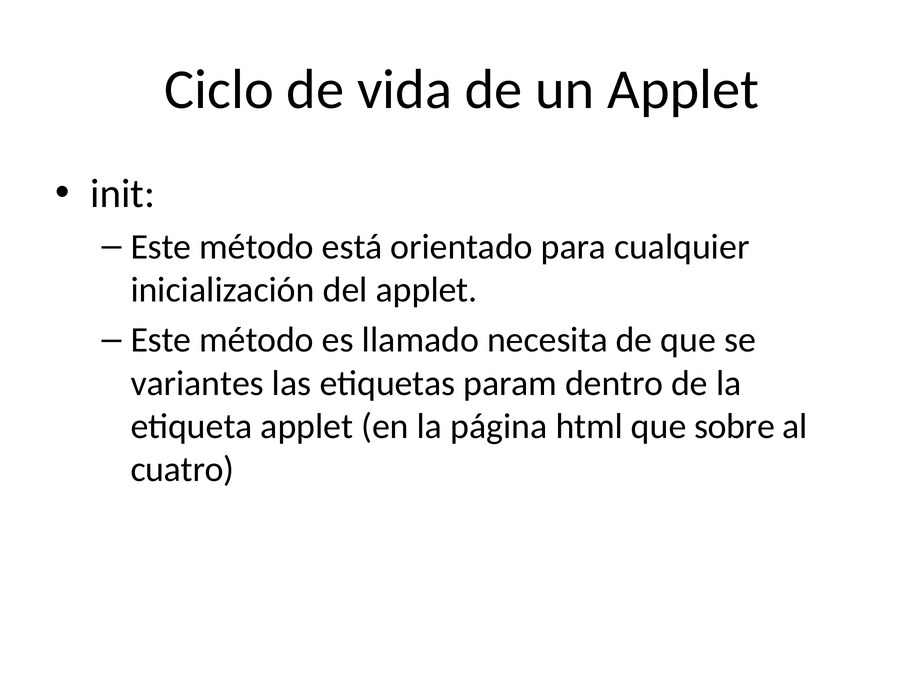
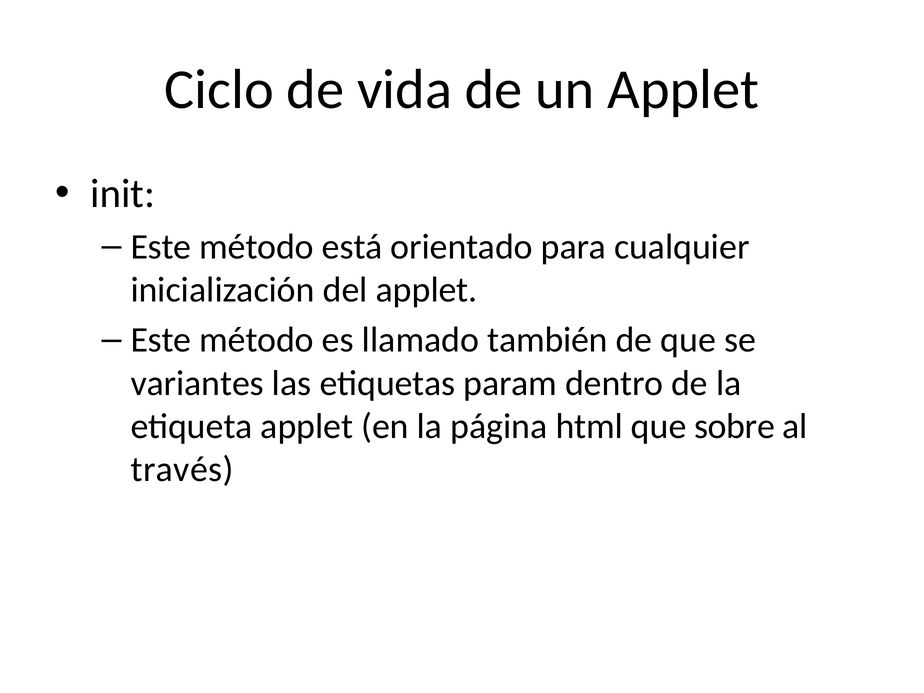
necesita: necesita -> también (548, 340)
cuatro: cuatro -> través (182, 469)
